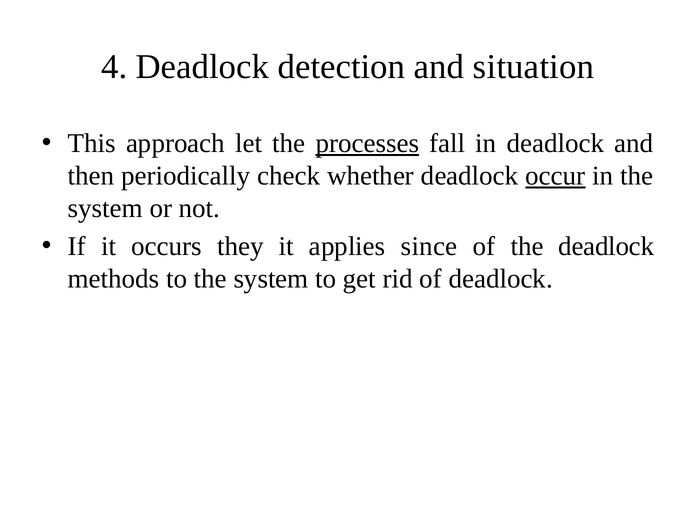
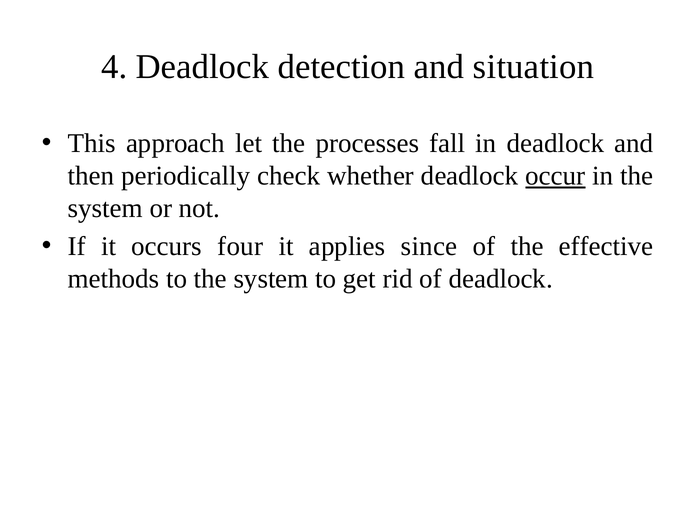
processes underline: present -> none (367, 143)
they: they -> four (240, 246)
the deadlock: deadlock -> effective (606, 246)
